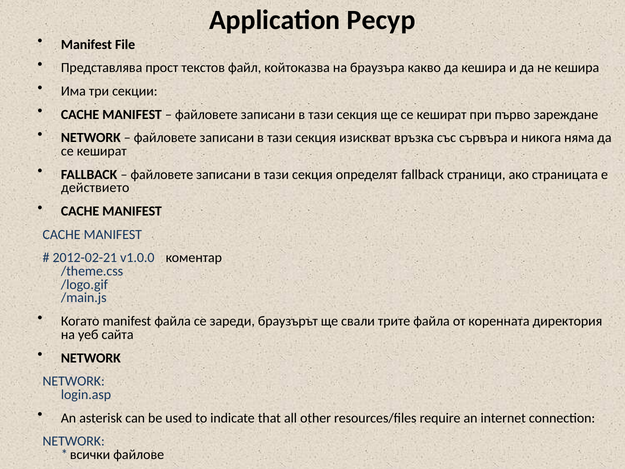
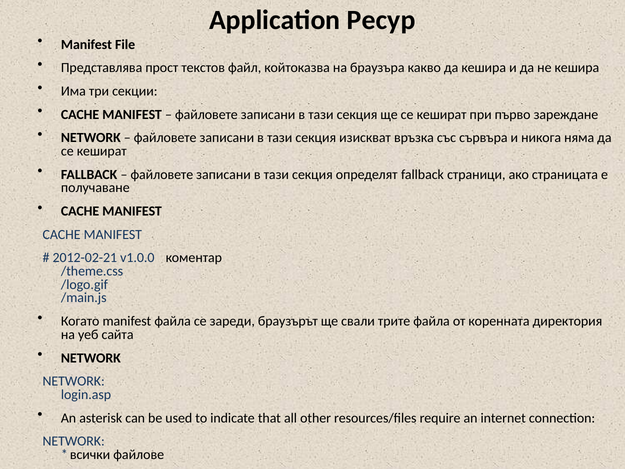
действието: действието -> получаване (95, 188)
